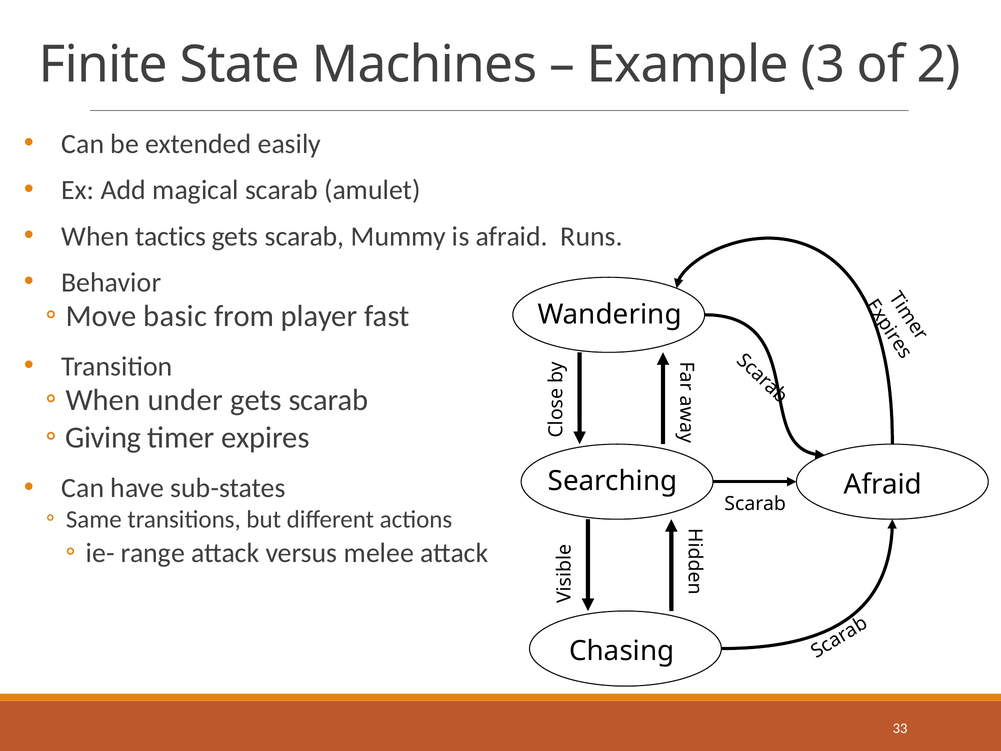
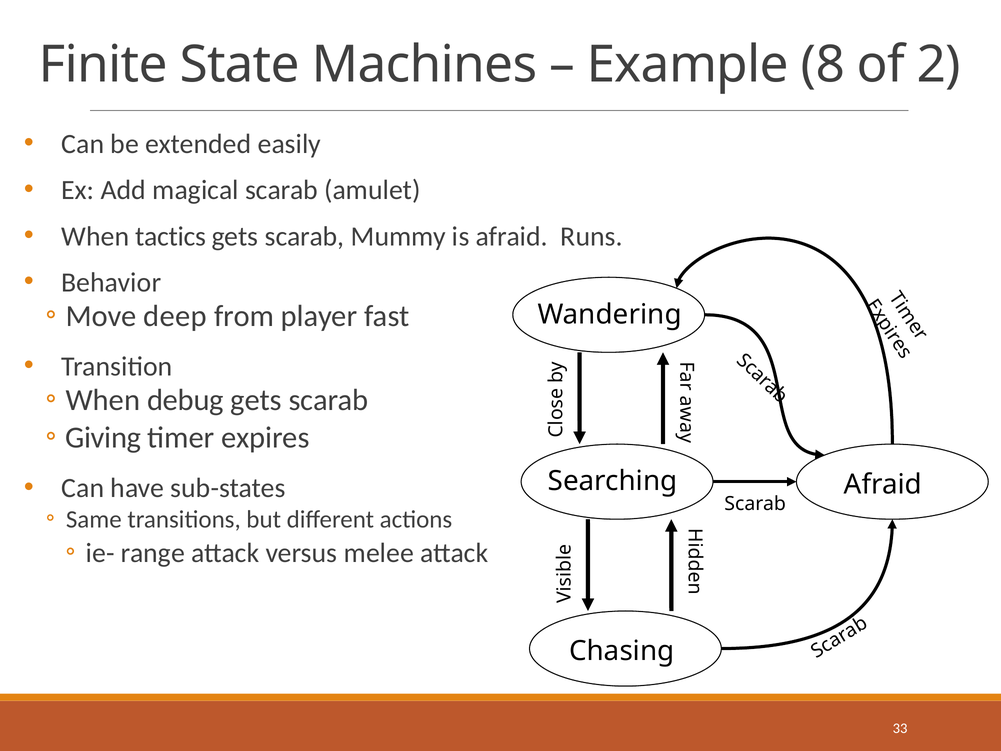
3: 3 -> 8 (823, 65)
basic: basic -> deep (175, 316)
under: under -> debug (185, 400)
